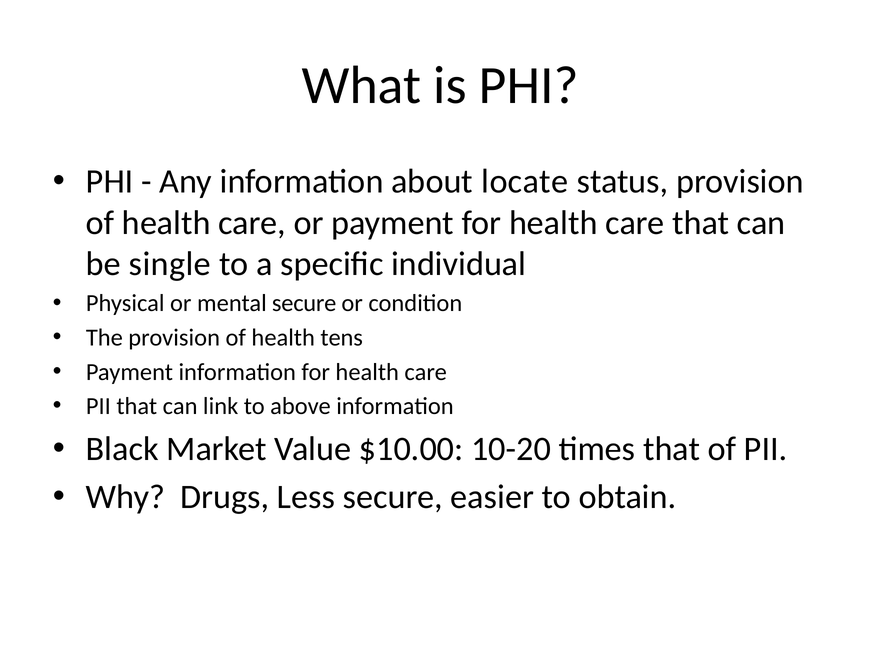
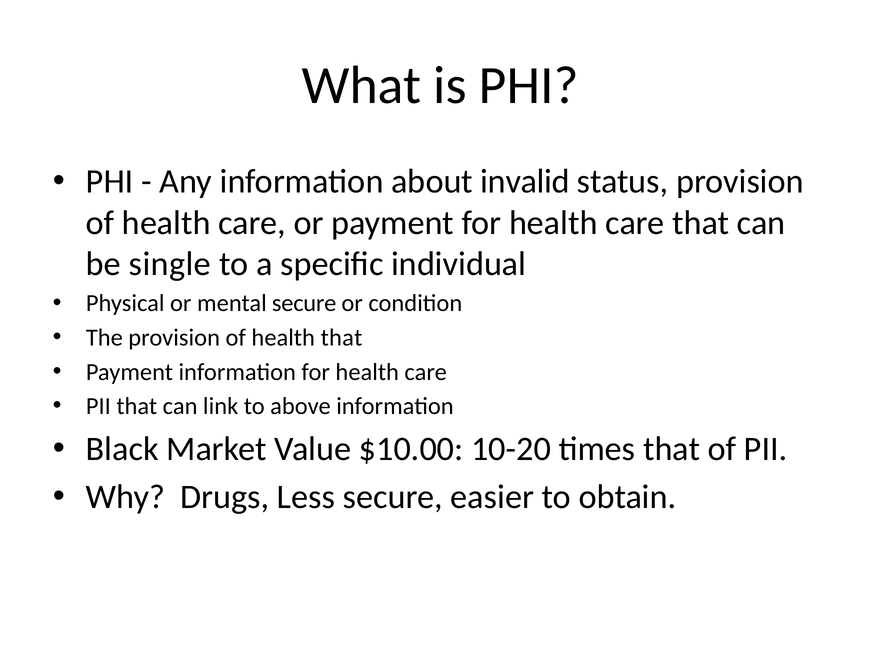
locate: locate -> invalid (525, 182)
health tens: tens -> that (341, 338)
